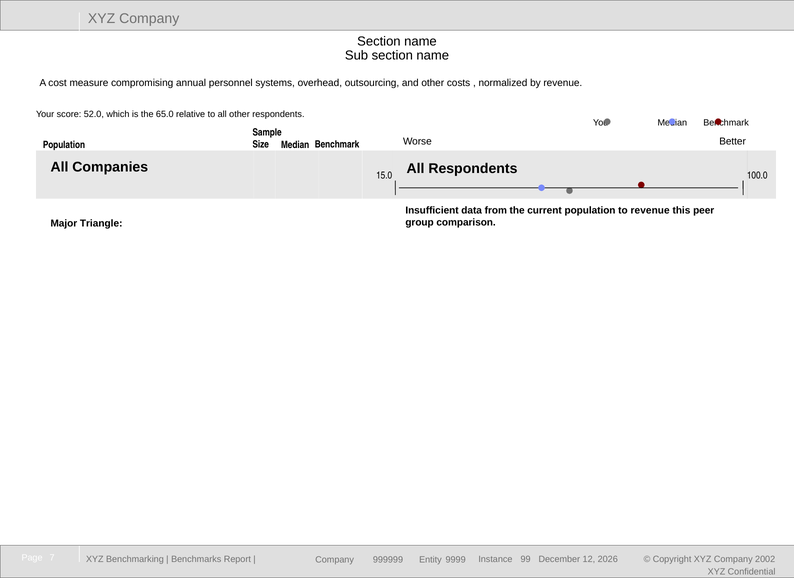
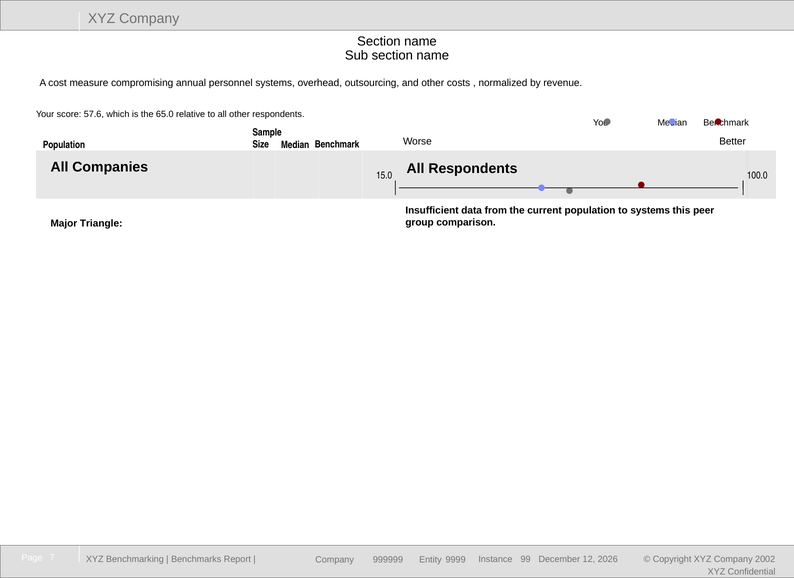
52.0: 52.0 -> 57.6 (94, 114)
to revenue: revenue -> systems (650, 210)
